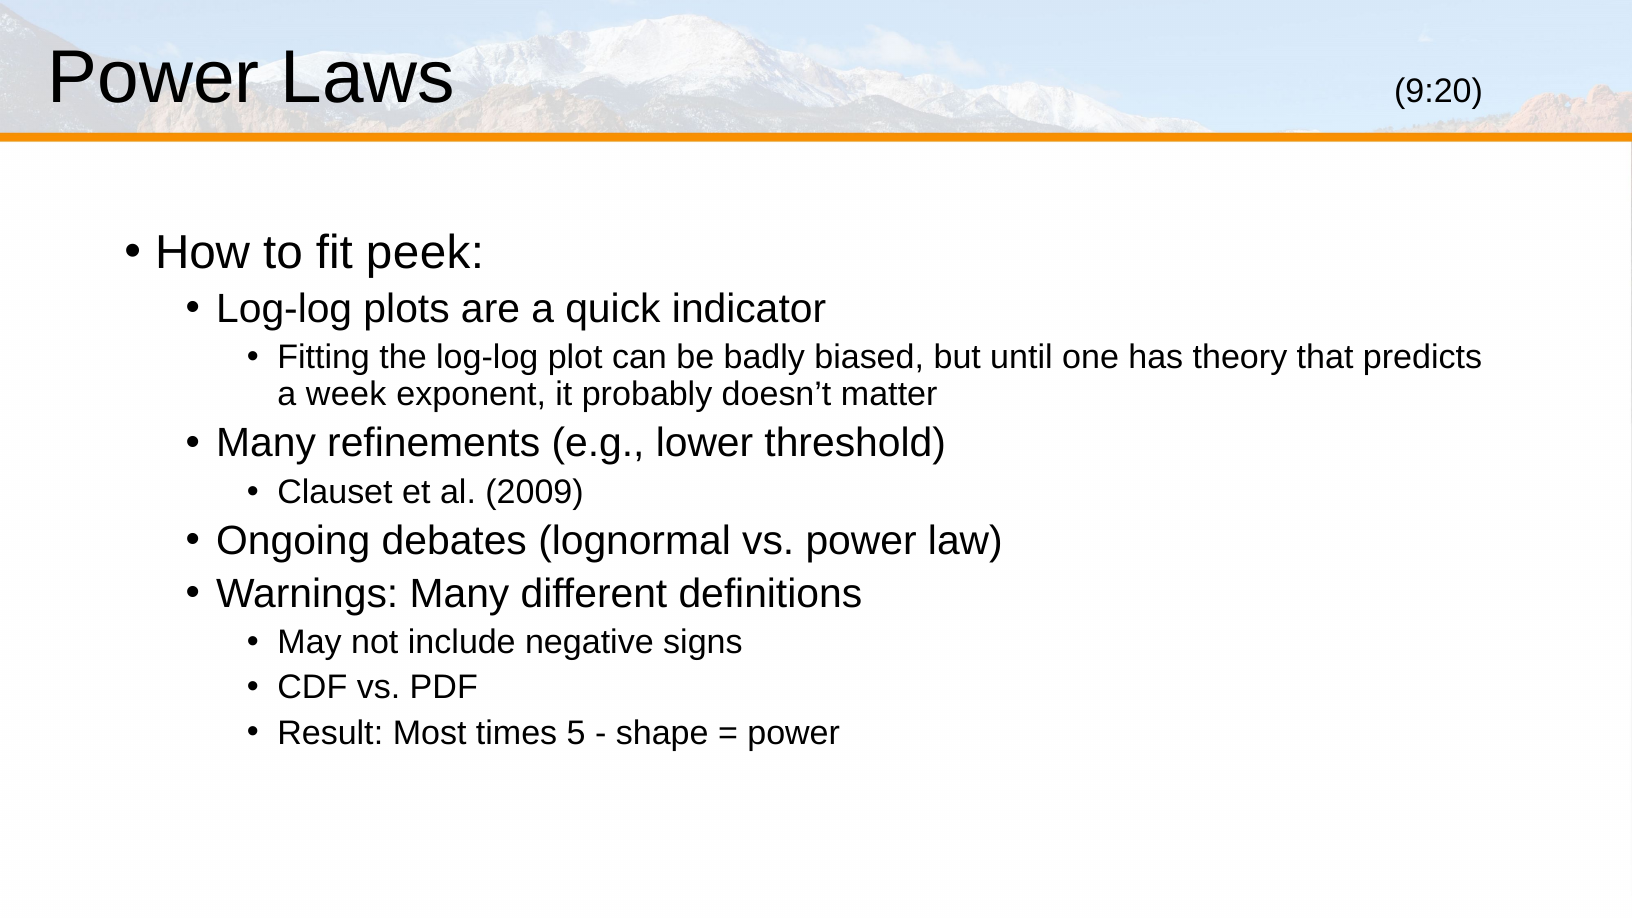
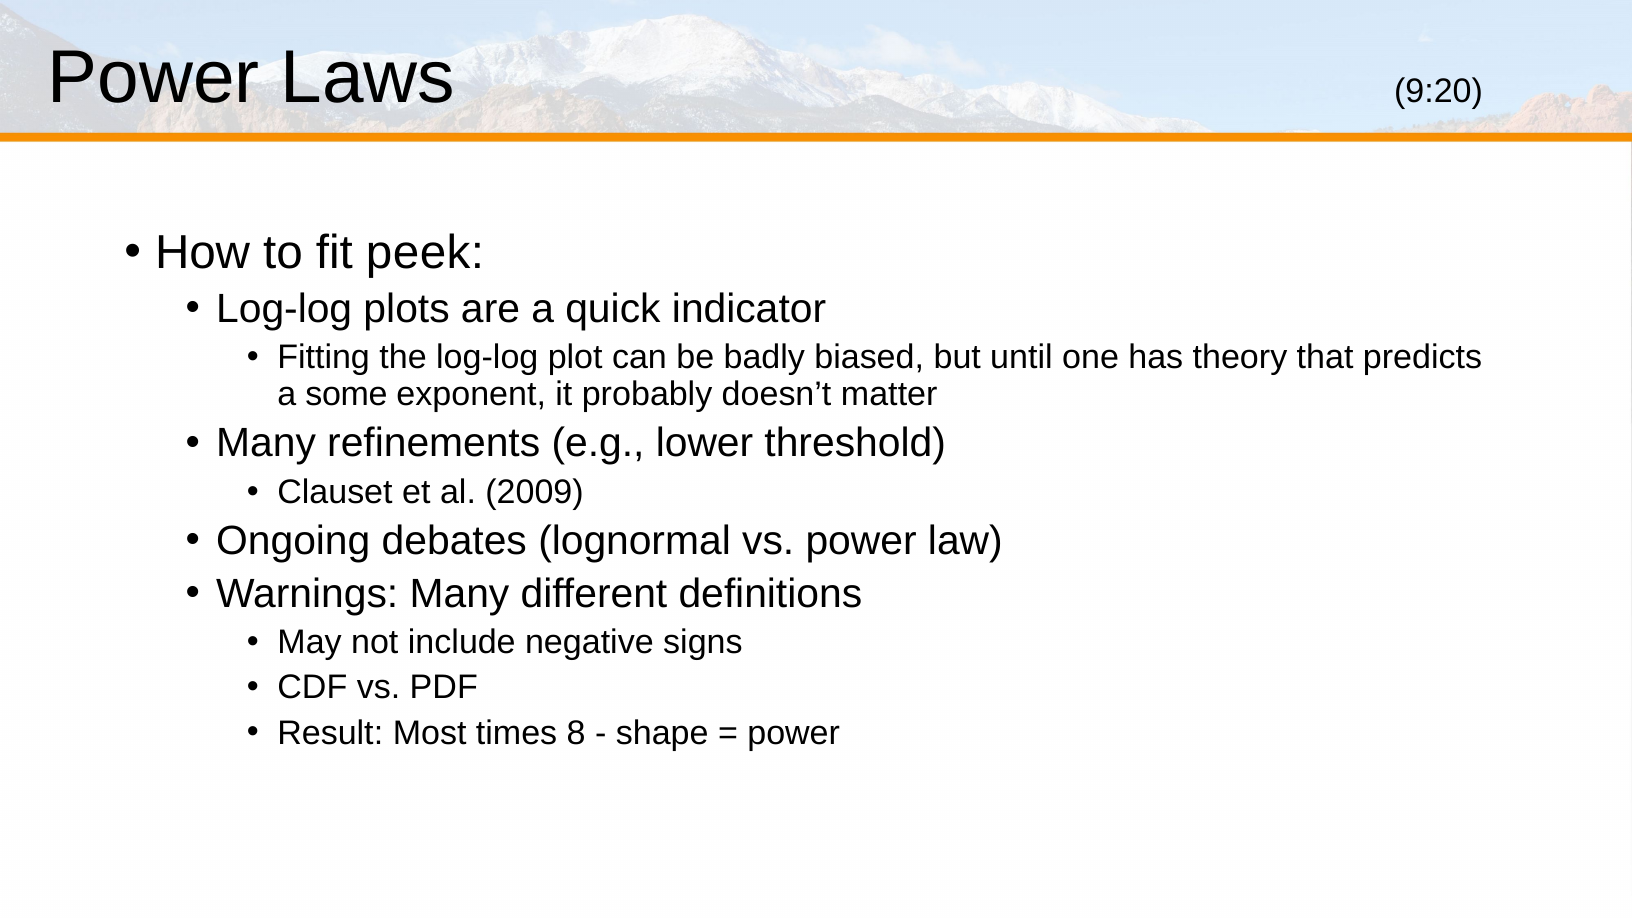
week: week -> some (347, 394)
5: 5 -> 8 (576, 733)
